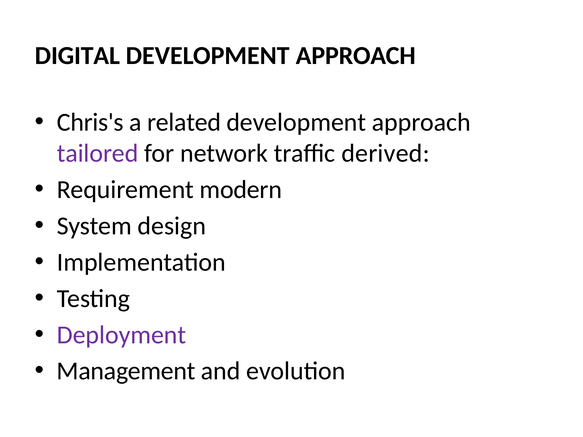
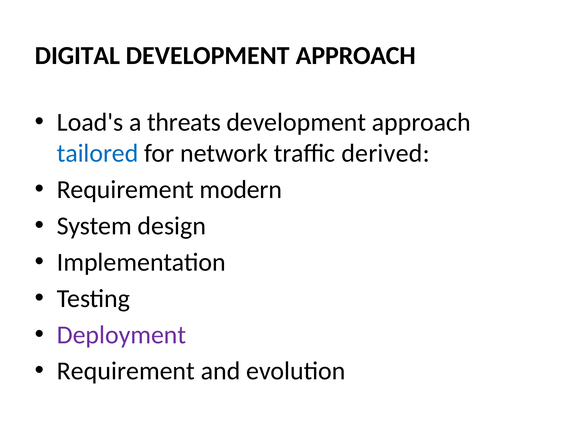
Chris's: Chris's -> Load's (90, 122)
related: related -> threats (184, 122)
tailored colour: purple -> blue (98, 153)
Management: Management -> Requirement (126, 371)
